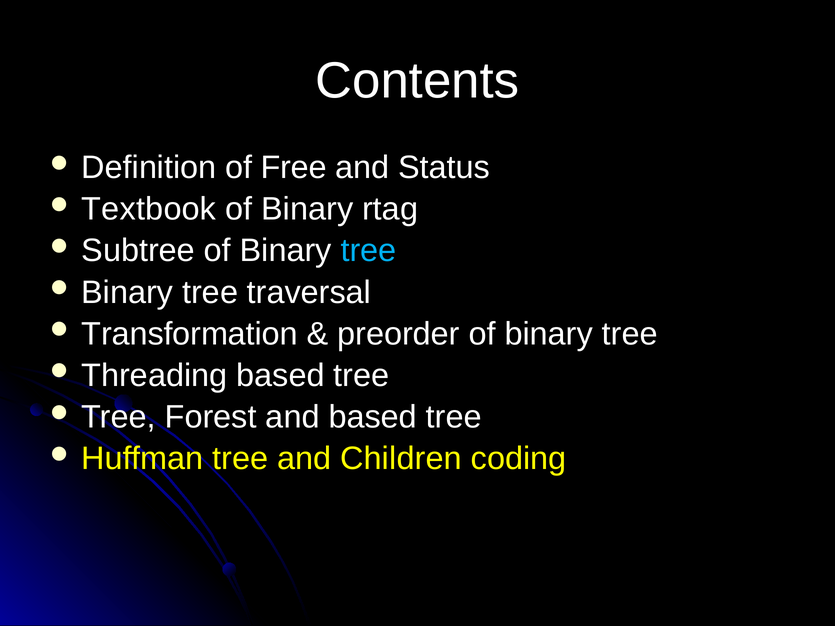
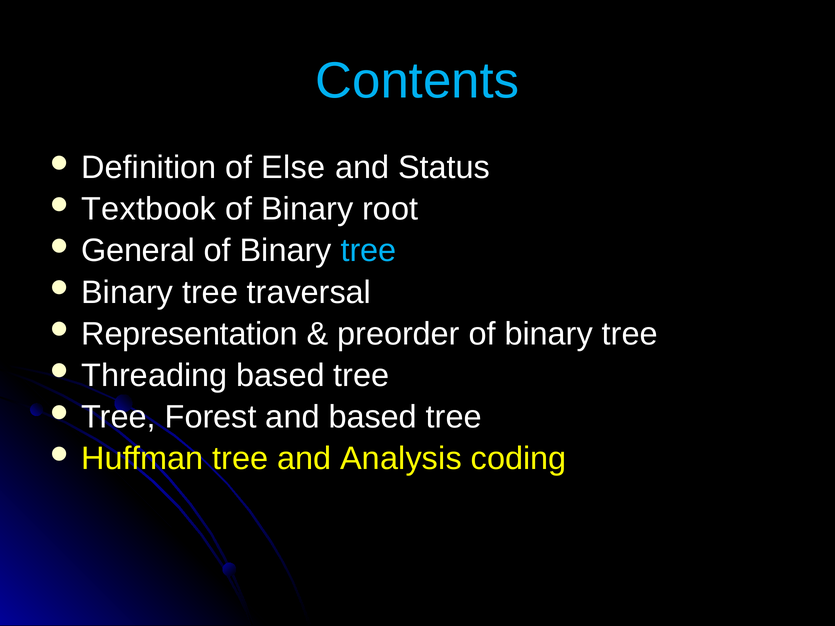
Contents colour: white -> light blue (417, 81)
Free: Free -> Else (293, 168)
rtag: rtag -> root (390, 209)
Subtree: Subtree -> General (138, 251)
Transformation: Transformation -> Representation (190, 334)
Children: Children -> Analysis (401, 459)
